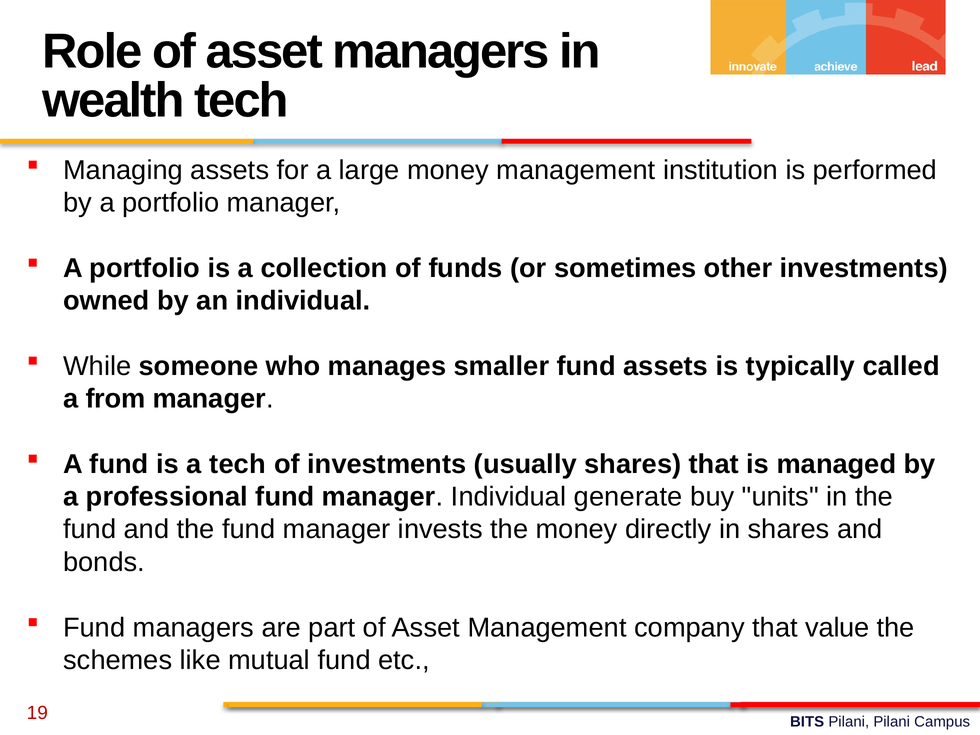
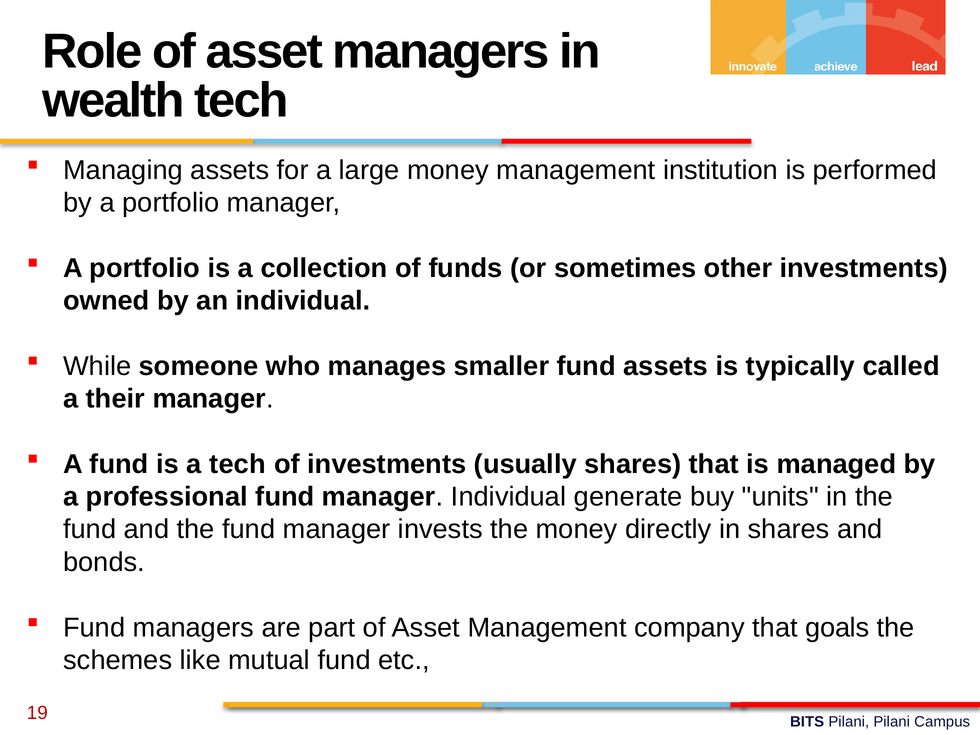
from: from -> their (115, 399)
value: value -> goals (837, 628)
